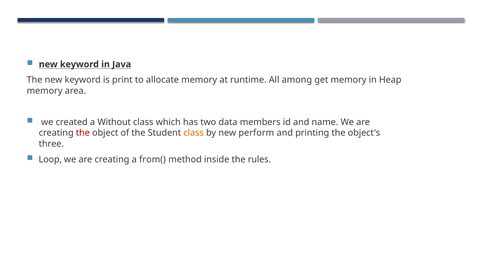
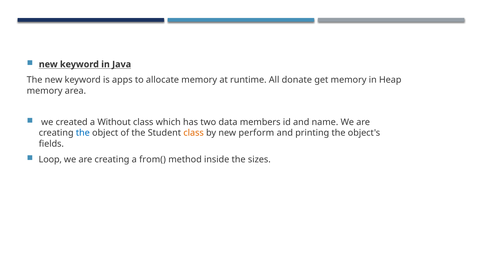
print: print -> apps (122, 80)
among: among -> donate (297, 80)
the colour: red -> blue (83, 133)
three: three -> fields (51, 144)
rules: rules -> sizes (259, 160)
